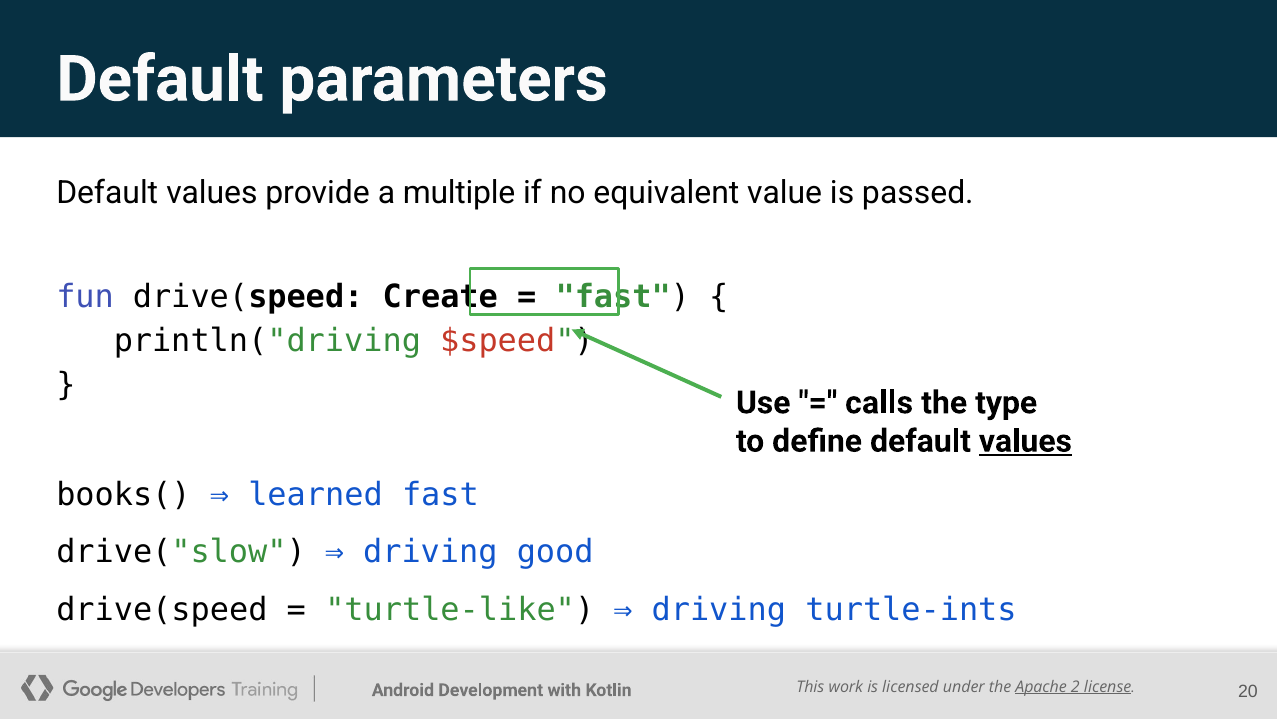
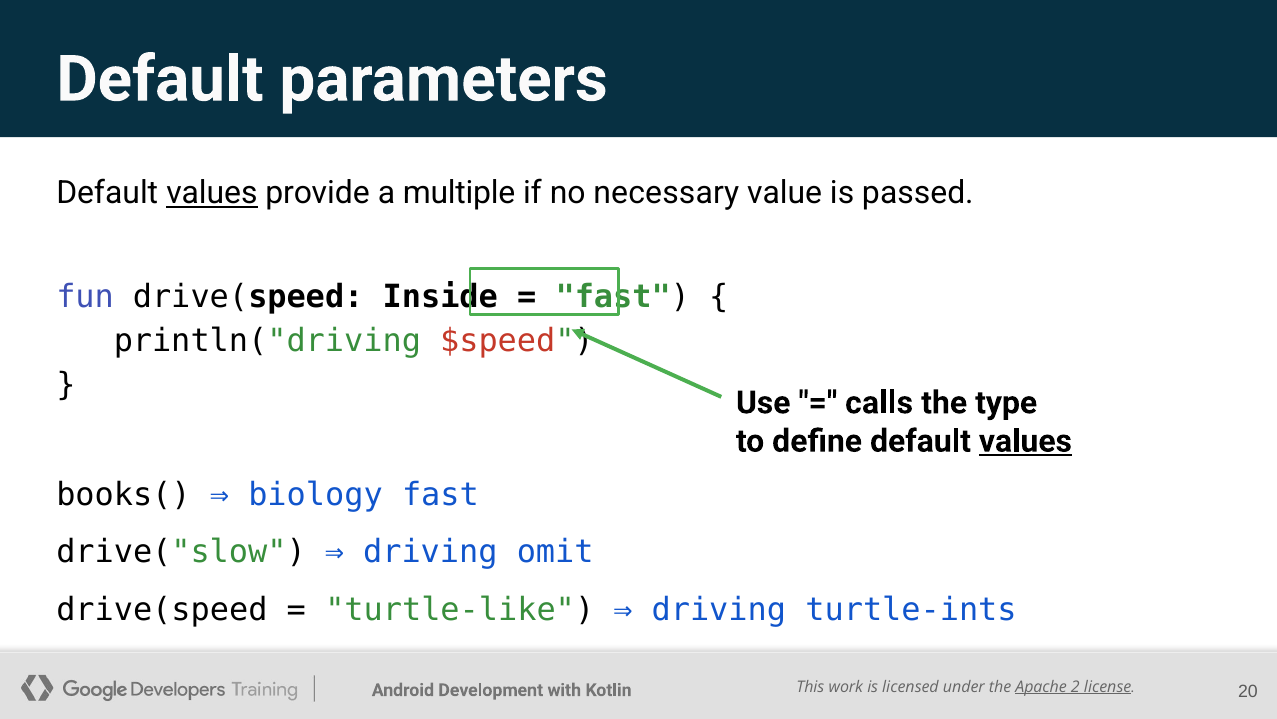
values underline: none -> present (212, 193)
equivalent: equivalent -> necessary (666, 193)
Create: Create -> Inside (440, 297)
learned: learned -> biology (315, 494)
good: good -> omit (555, 552)
